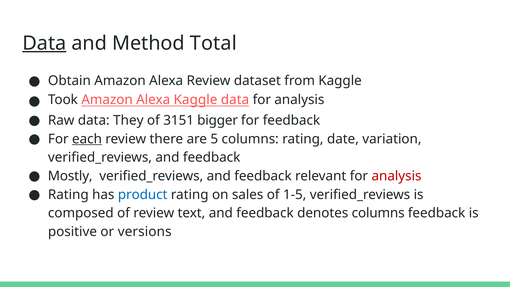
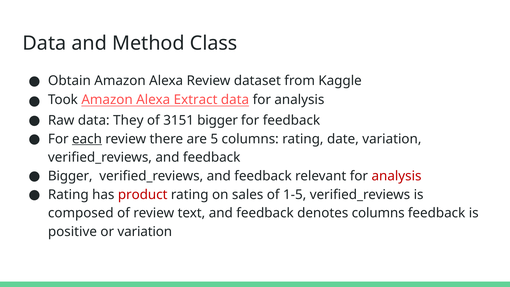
Data underline: present -> none (44, 43)
Total: Total -> Class (214, 43)
Alexa Kaggle: Kaggle -> Extract (196, 100)
Mostly: Mostly -> Bigger (70, 176)
product colour: blue -> red (143, 195)
or versions: versions -> variation (145, 232)
